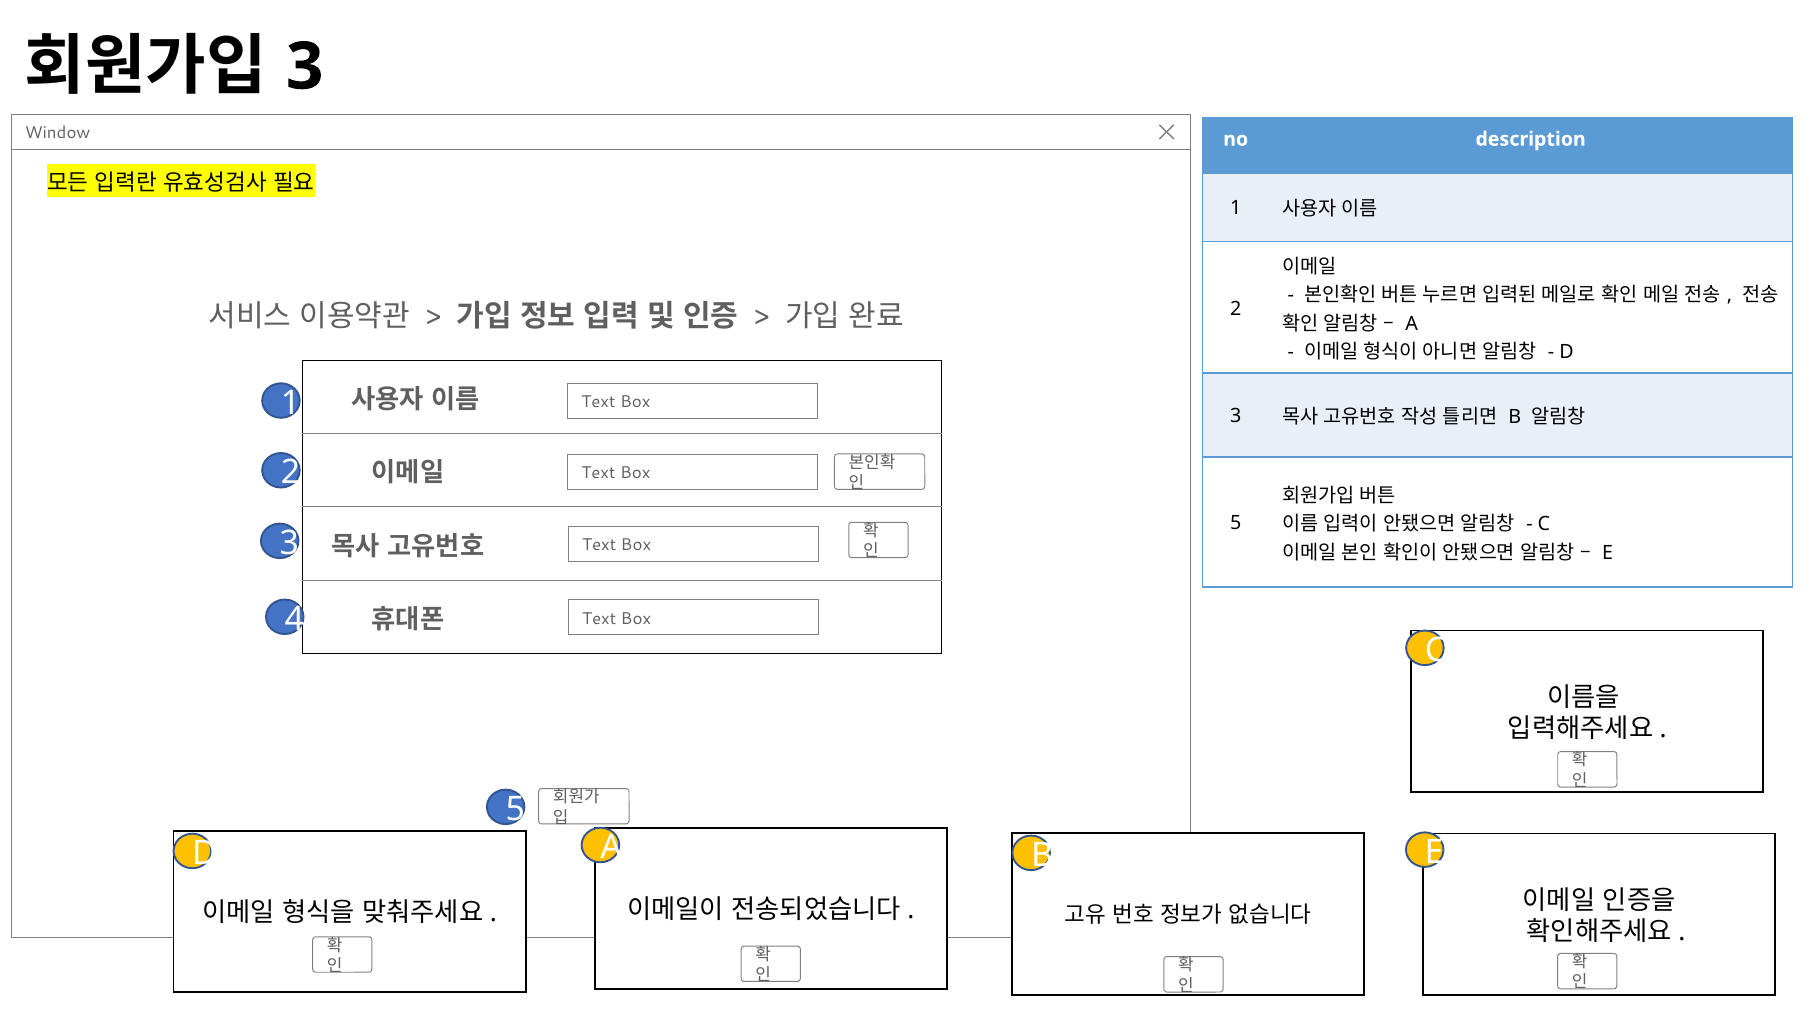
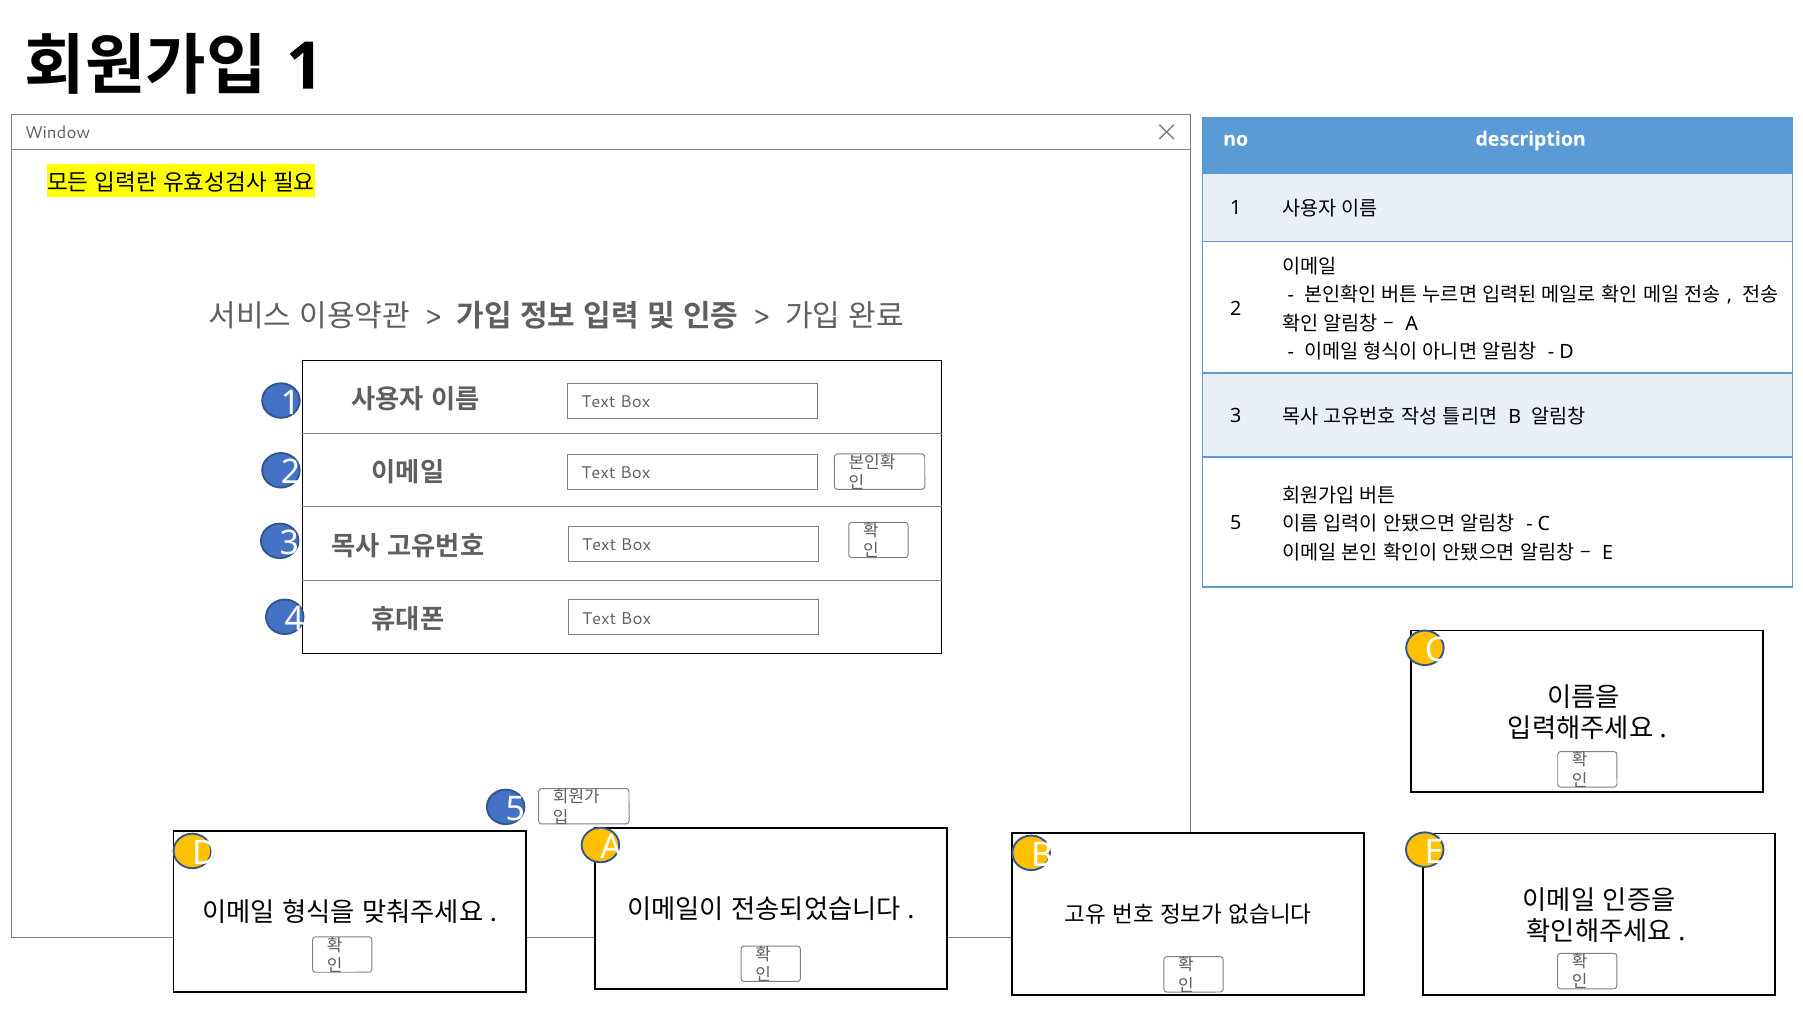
3: 3 -> 1 (305, 67)
